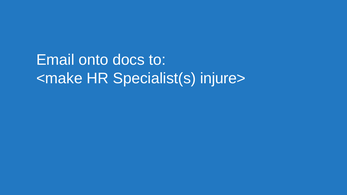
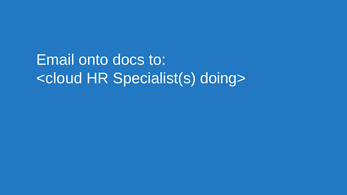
<make: <make -> <cloud (59, 78)
injure>: injure> -> doing> (223, 78)
